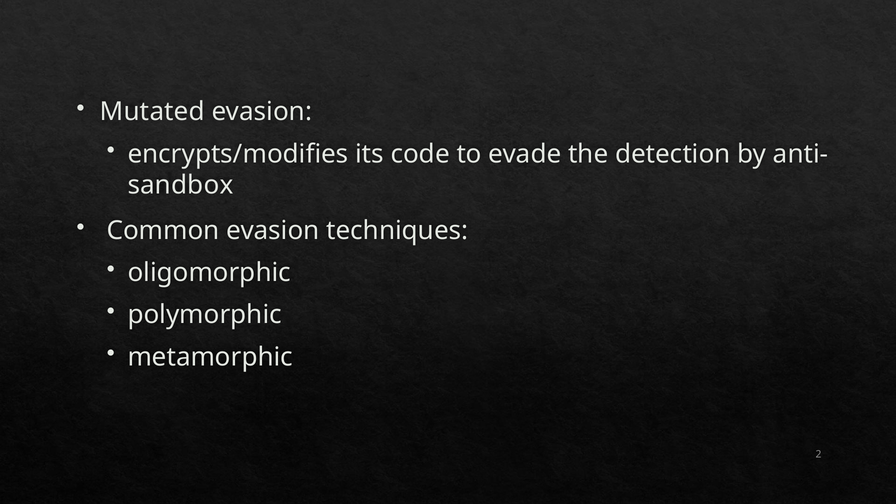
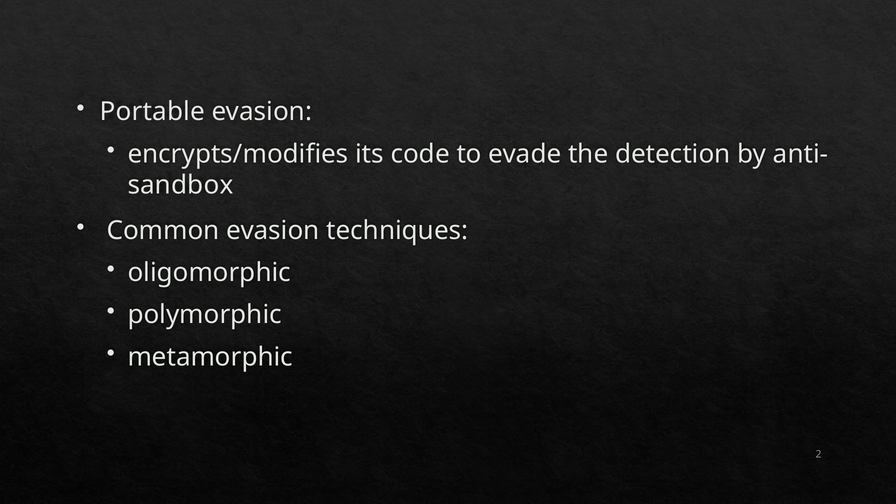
Mutated: Mutated -> Portable (152, 112)
